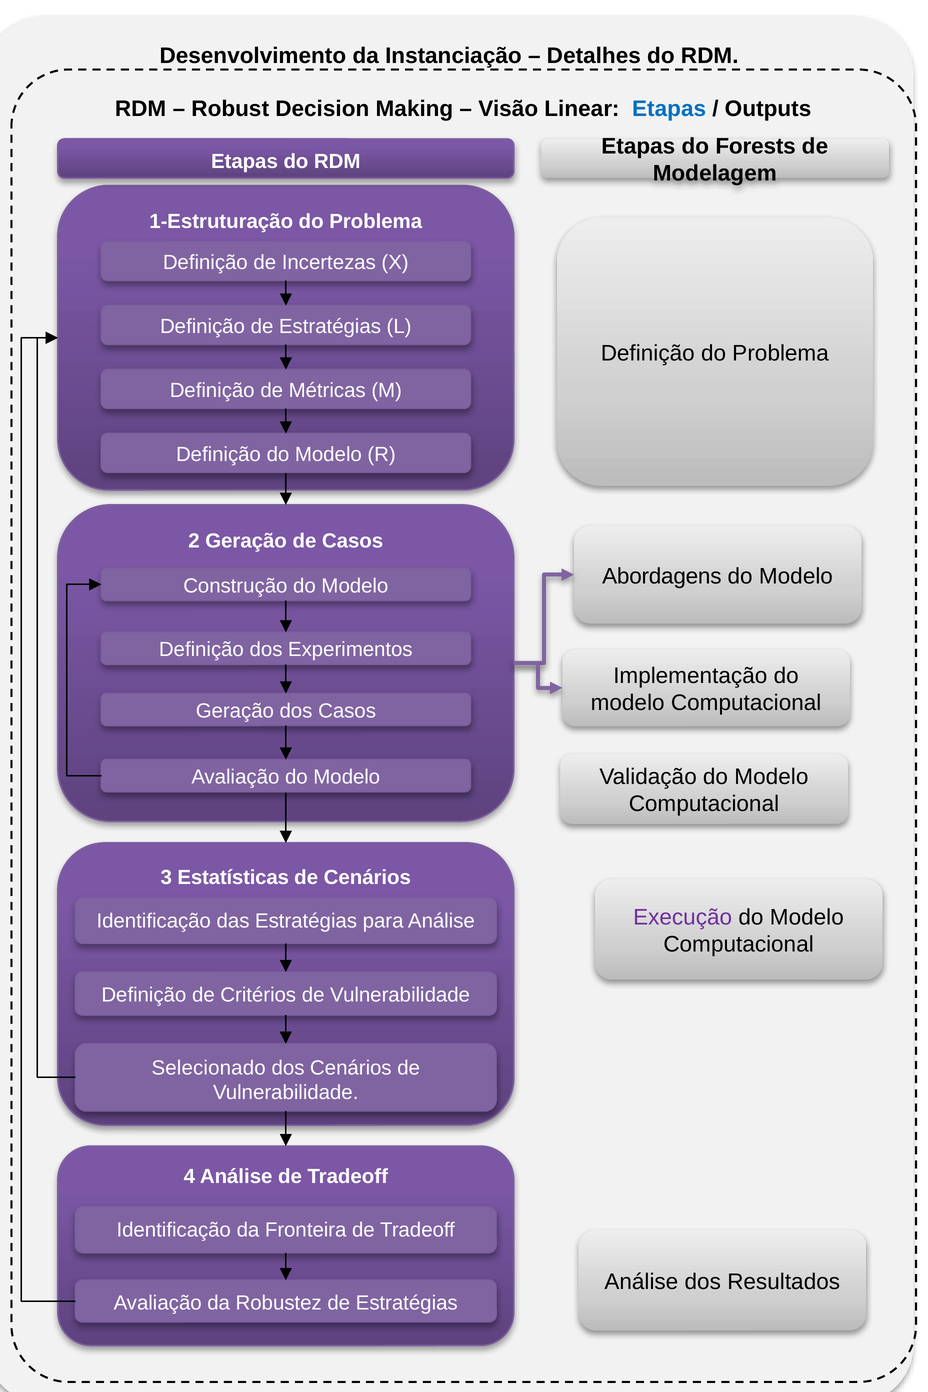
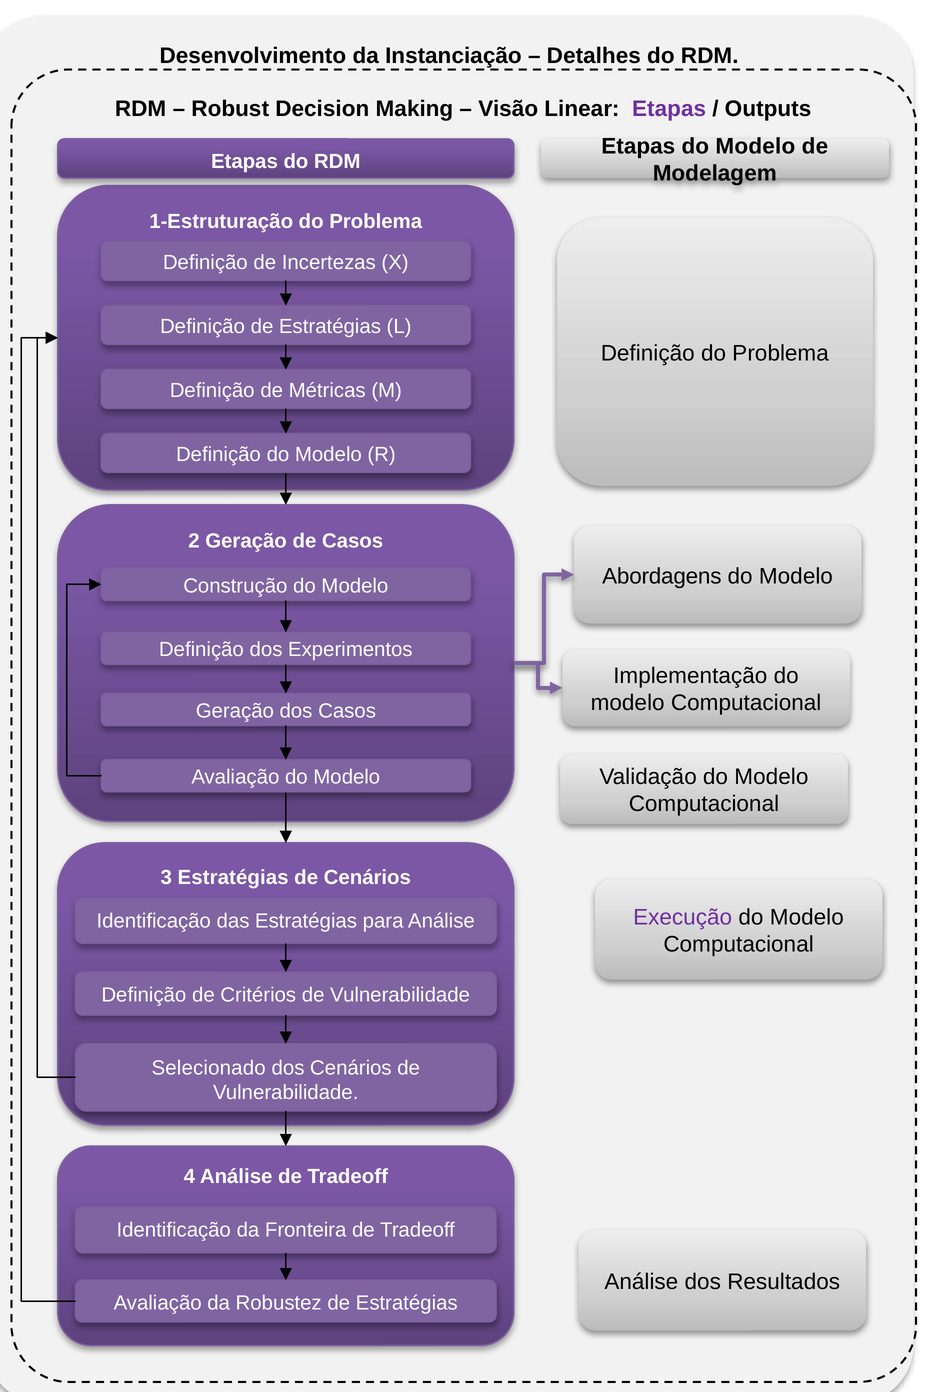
Etapas colour: blue -> purple (669, 109)
Etapas do Forests: Forests -> Modelo (755, 147)
3 Estatísticas: Estatísticas -> Estratégias (233, 878)
